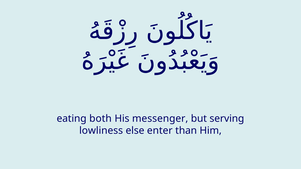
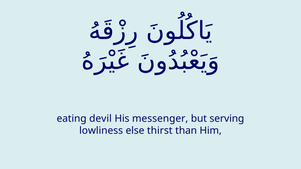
both: both -> devil (100, 119)
enter: enter -> thirst (160, 131)
